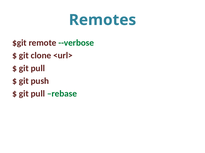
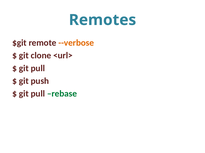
--verbose colour: green -> orange (76, 43)
